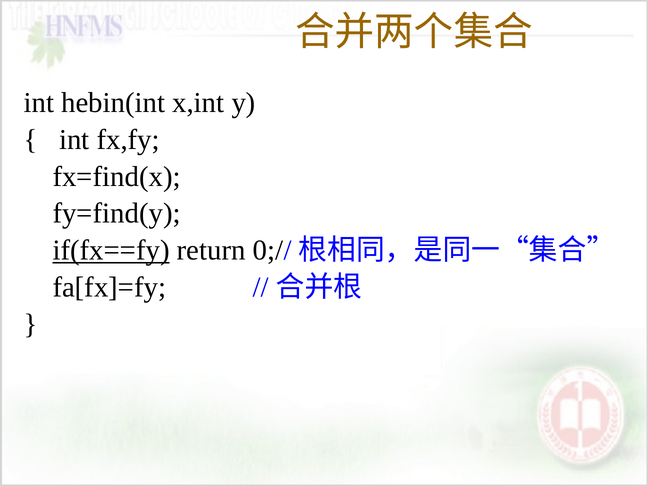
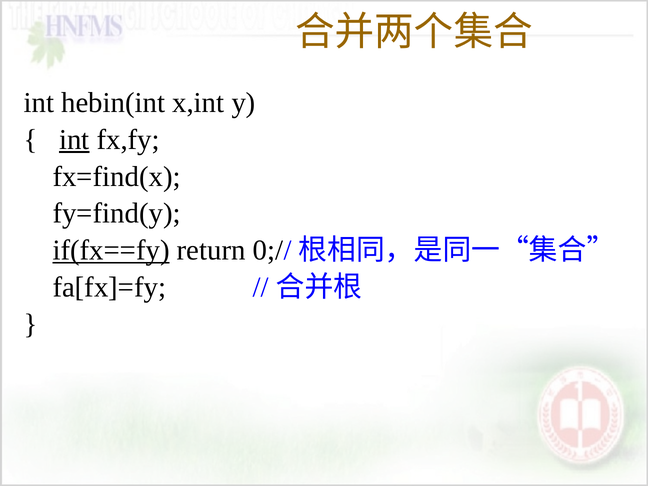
int underline: none -> present (74, 140)
